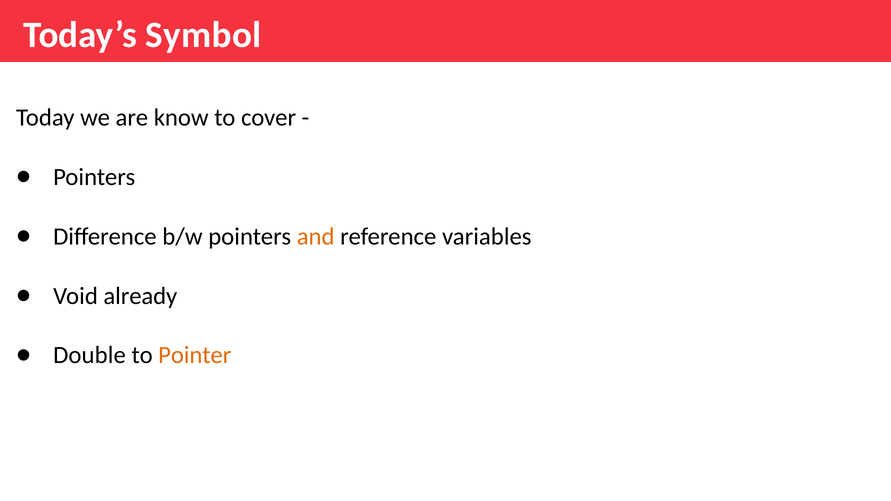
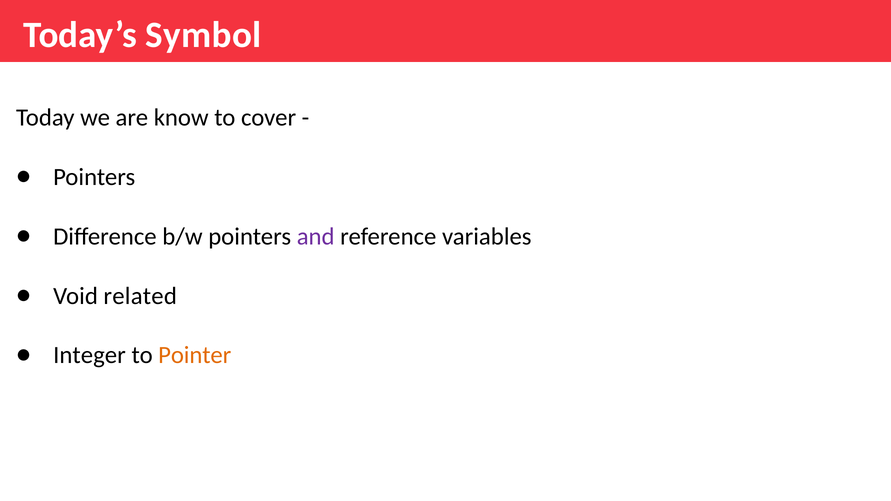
and colour: orange -> purple (316, 237)
already: already -> related (140, 296)
Double: Double -> Integer (89, 355)
